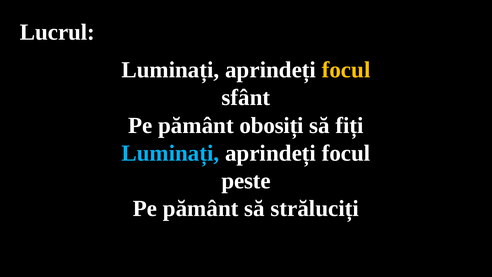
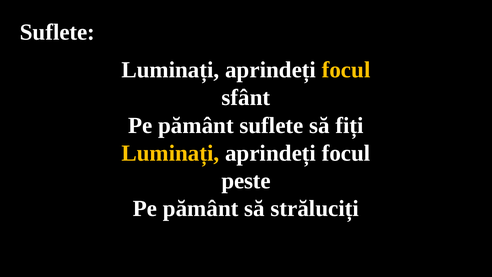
Lucrul: Lucrul -> Suflete (57, 32)
pământ obosiți: obosiți -> suflete (271, 125)
Luminați colour: light blue -> yellow (170, 153)
